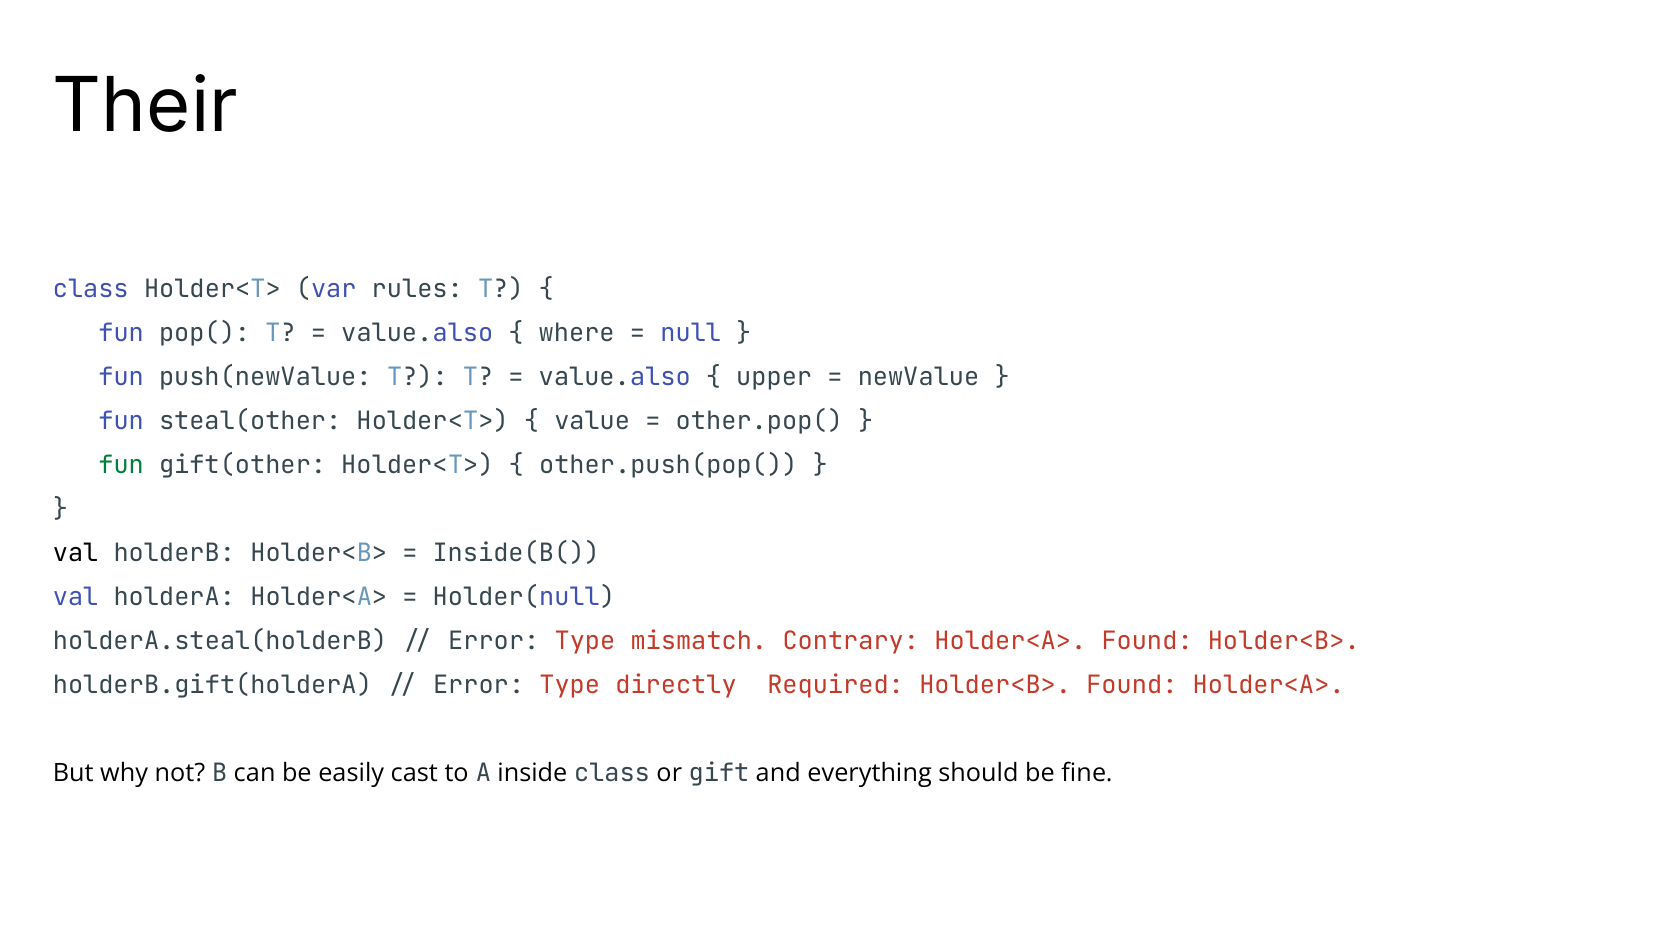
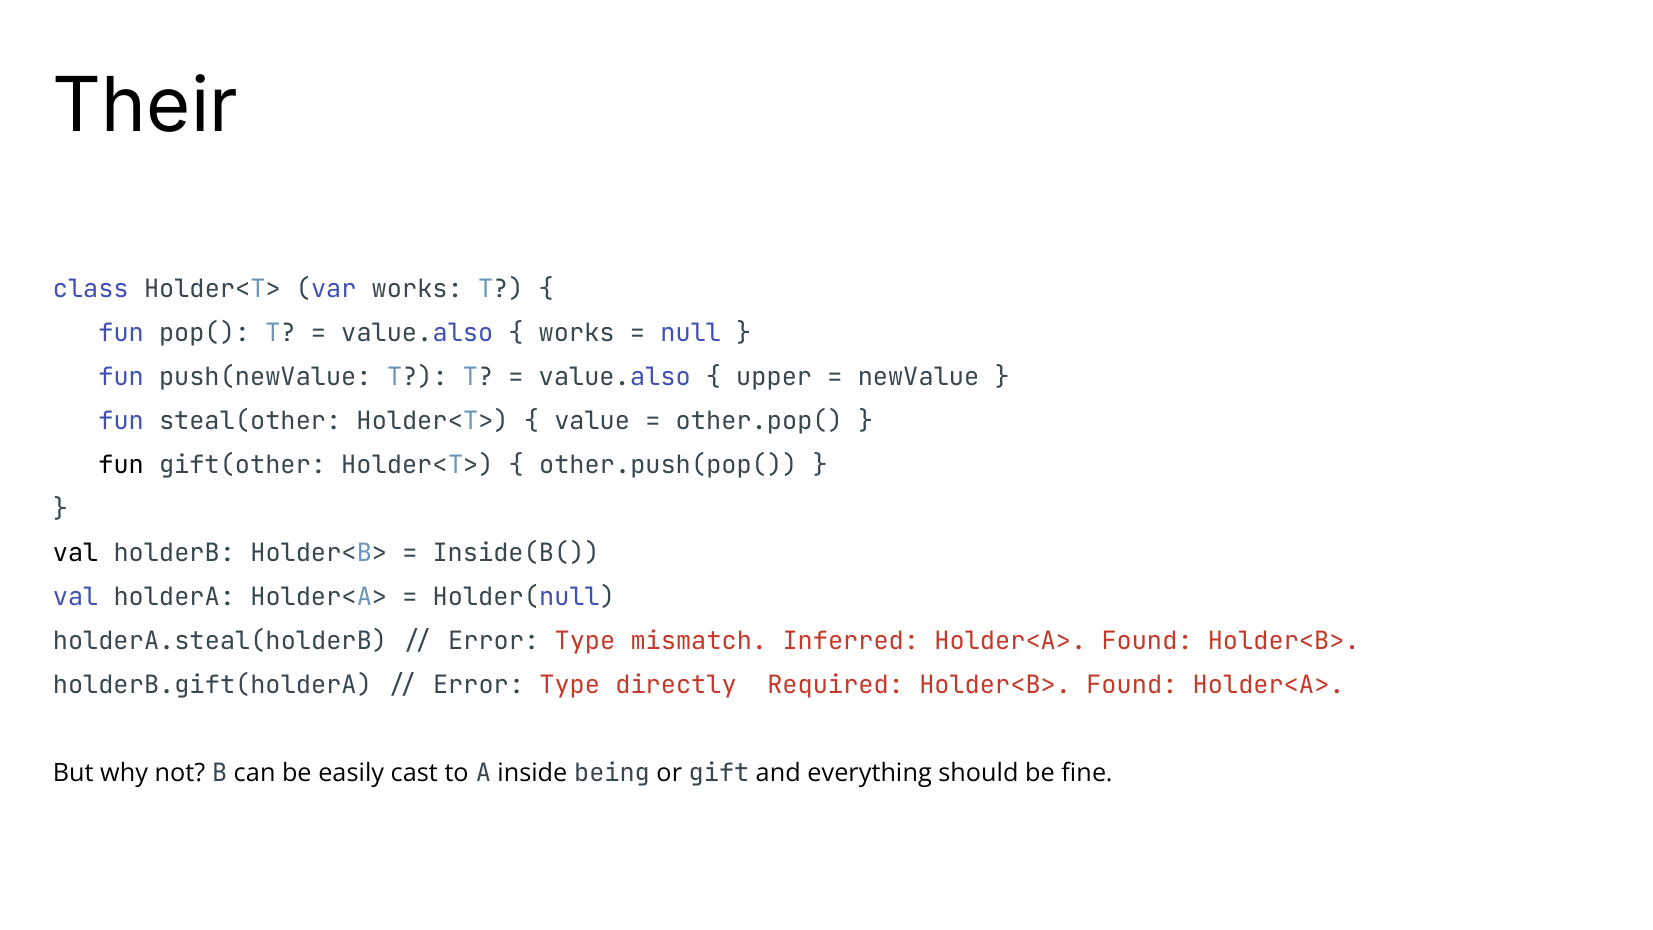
var rules: rules -> works (417, 289)
where: where -> works (577, 333)
fun colour: green -> black (121, 465)
Contrary: Contrary -> Inferred (851, 641)
inside class: class -> being (612, 773)
